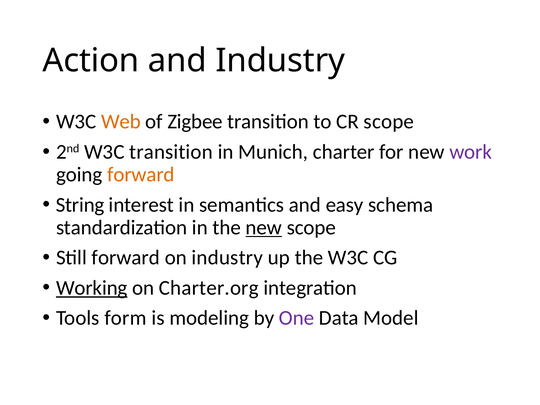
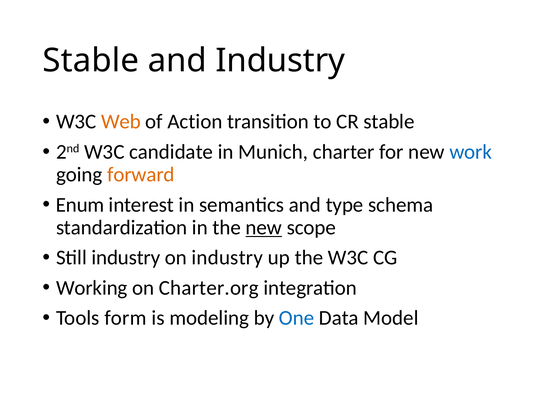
Action: Action -> Stable (91, 60)
Zigbee: Zigbee -> Action (195, 122)
CR scope: scope -> stable (389, 122)
W3C transition: transition -> candidate (171, 152)
work colour: purple -> blue (471, 152)
String: String -> Enum (80, 205)
easy: easy -> type (345, 205)
Still forward: forward -> industry (126, 258)
Working underline: present -> none (92, 288)
One colour: purple -> blue (297, 318)
